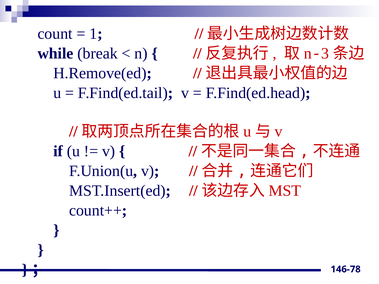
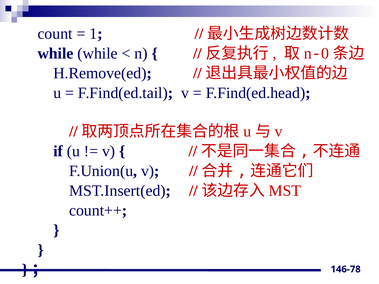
while break: break -> while (98, 53)
3: 3 -> 0 (325, 53)
